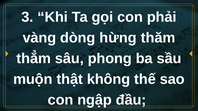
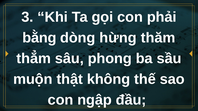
vàng: vàng -> bằng (39, 38)
